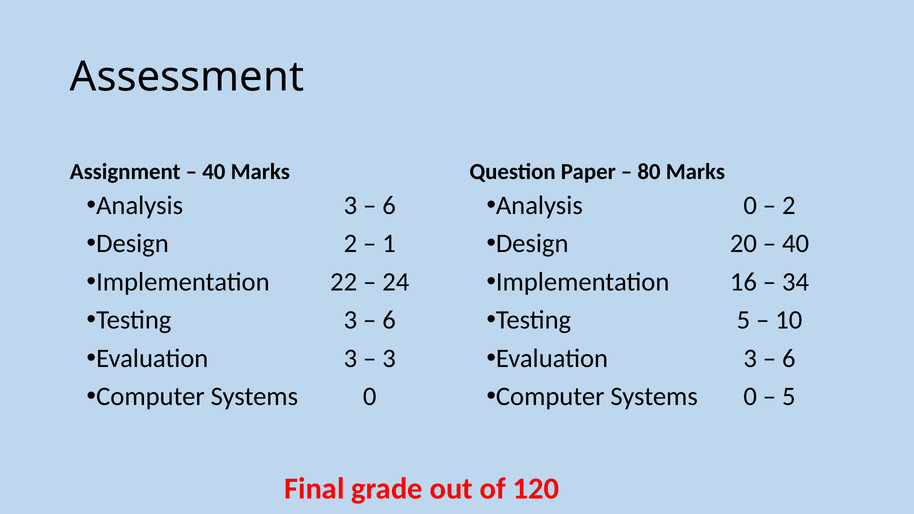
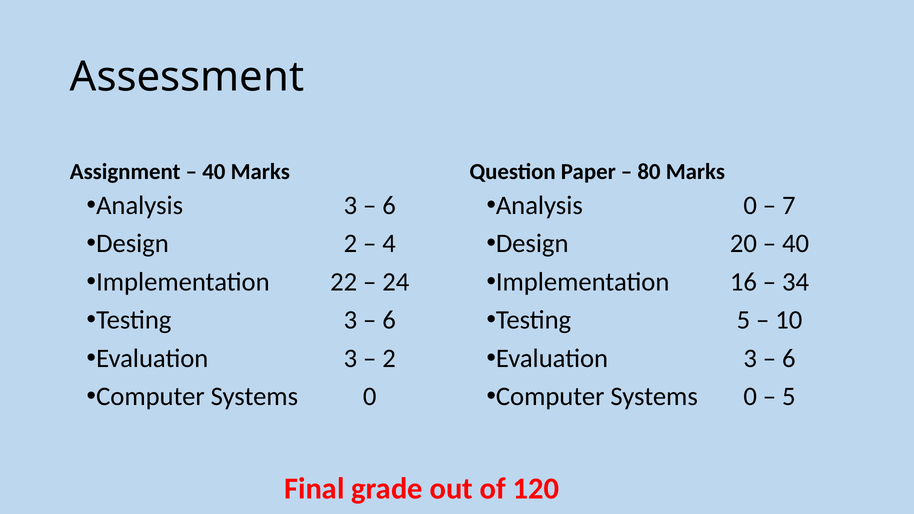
2: 2 -> 7 (789, 205)
1: 1 -> 4 (389, 244)
3: 3 -> 2 (389, 359)
